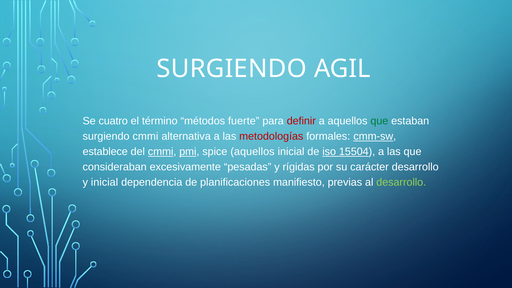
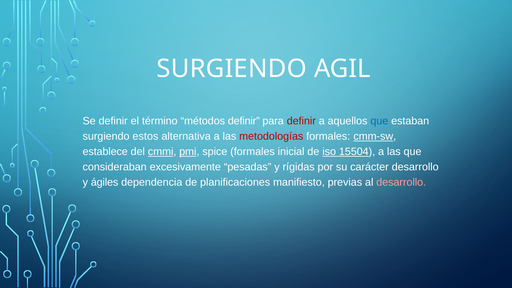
Se cuatro: cuatro -> definir (113, 121)
métodos fuerte: fuerte -> definir (244, 121)
que colour: green -> blue (379, 121)
surgiendo cmmi: cmmi -> estos (145, 136)
spice aquellos: aquellos -> formales (253, 152)
y inicial: inicial -> ágiles (105, 182)
desarrollo colour: light green -> pink (401, 182)
